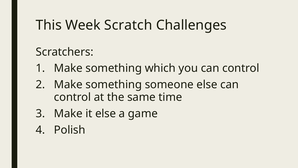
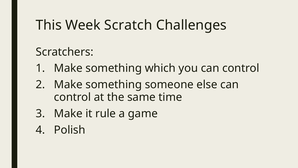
it else: else -> rule (106, 113)
